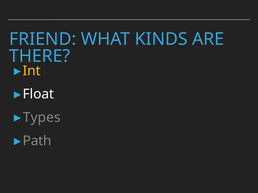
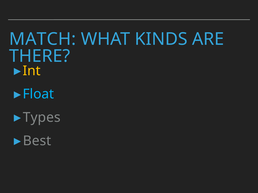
FRIEND: FRIEND -> MATCH (43, 39)
Float colour: white -> light blue (38, 94)
Path: Path -> Best (37, 141)
